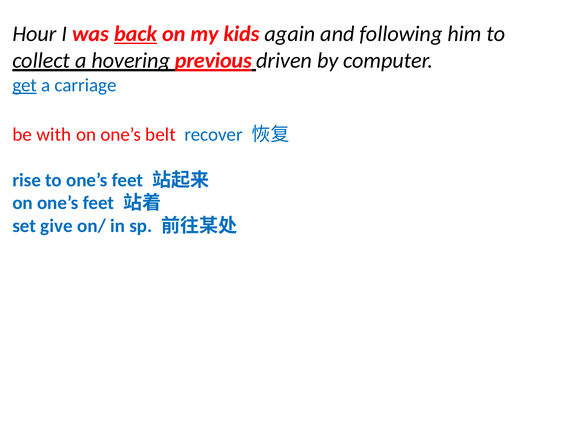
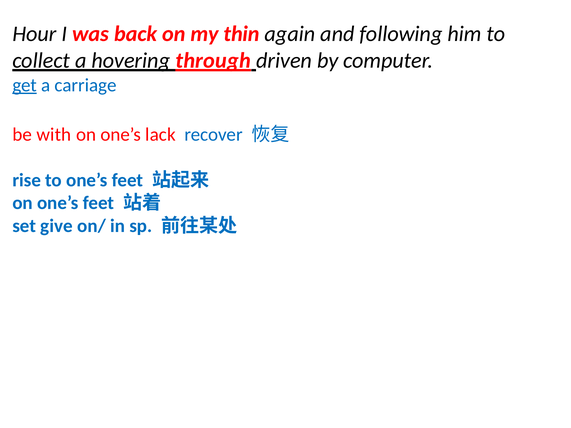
back underline: present -> none (136, 34)
kids: kids -> thin (242, 34)
previous: previous -> through (213, 61)
belt: belt -> lack (161, 135)
